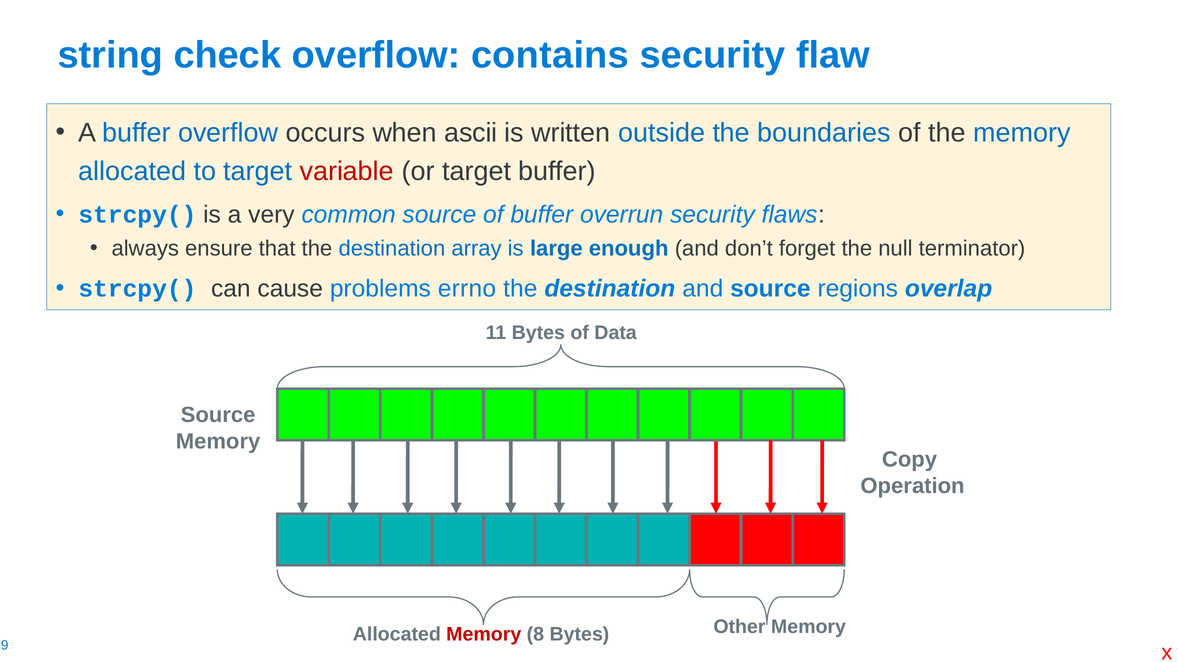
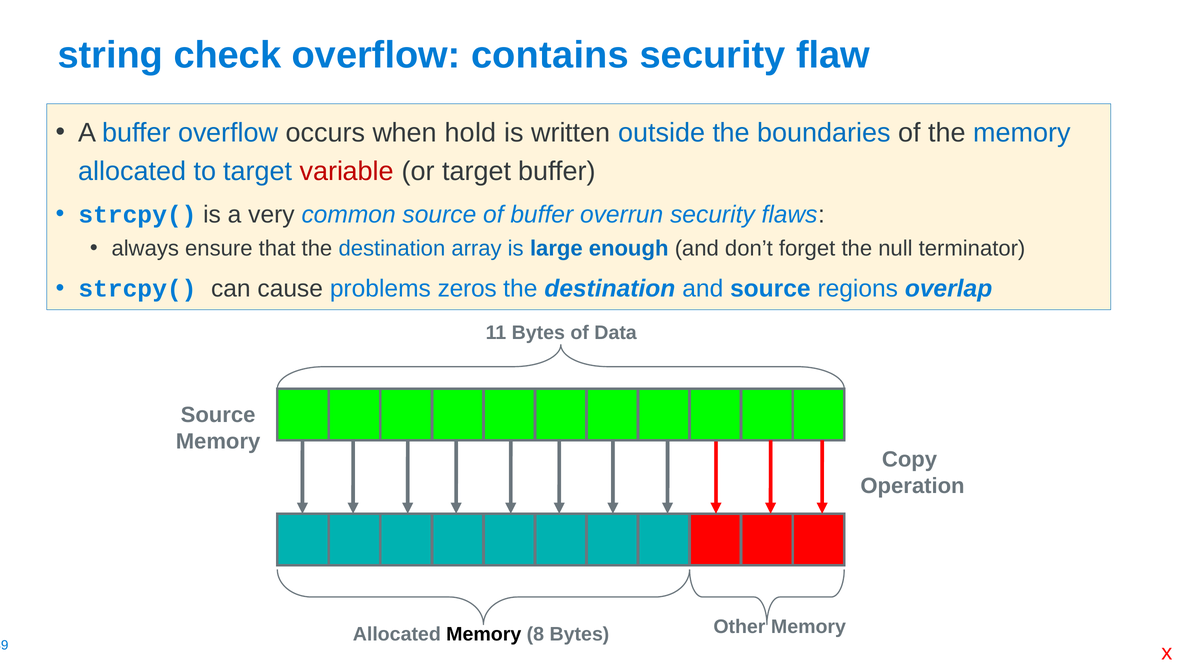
ascii: ascii -> hold (471, 133)
errno: errno -> zeros (467, 289)
Memory colour: red -> black (484, 635)
